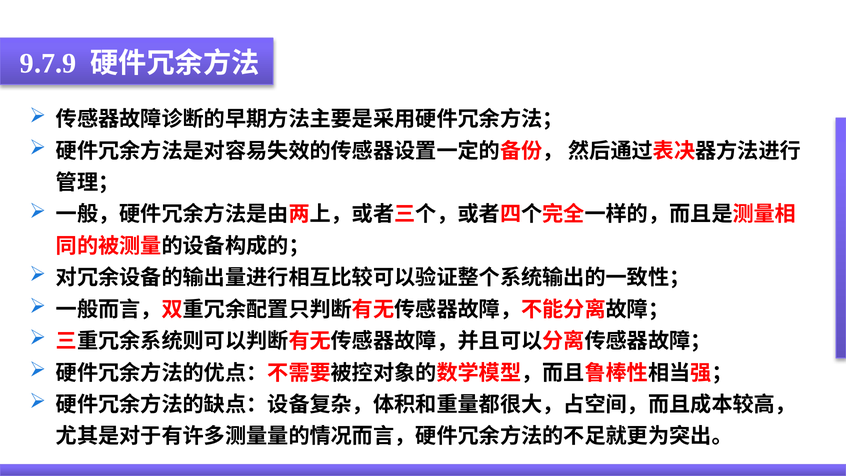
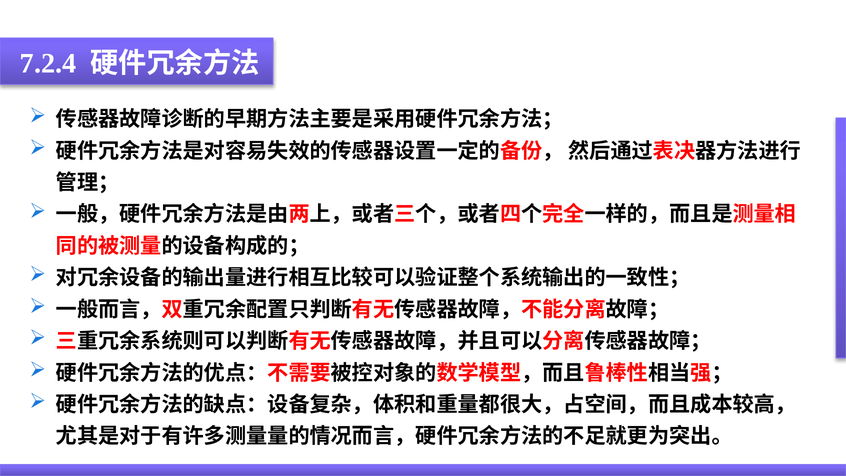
9.7.9: 9.7.9 -> 7.2.4 (48, 63)
